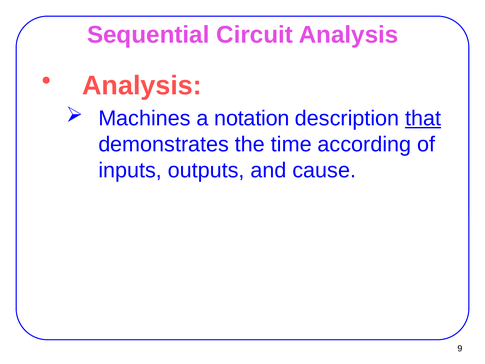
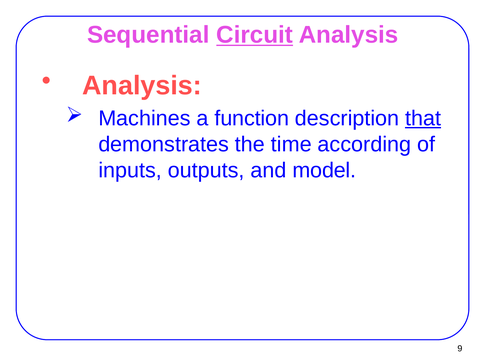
Circuit underline: none -> present (255, 35)
notation: notation -> function (252, 118)
cause: cause -> model (324, 170)
